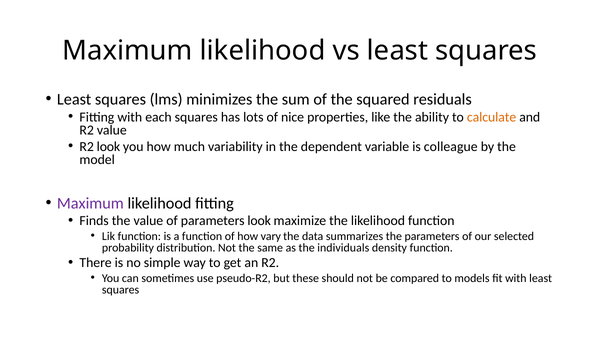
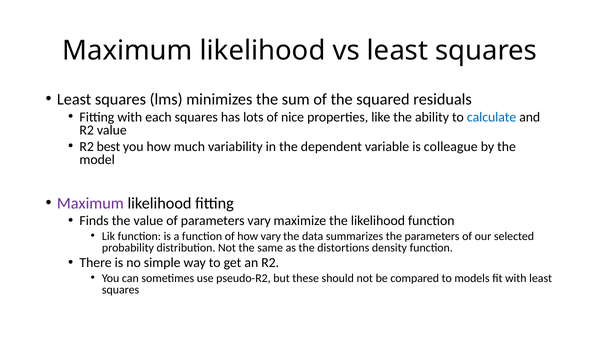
calculate colour: orange -> blue (492, 117)
R2 look: look -> best (108, 146)
parameters look: look -> vary (259, 220)
individuals: individuals -> distortions (343, 247)
